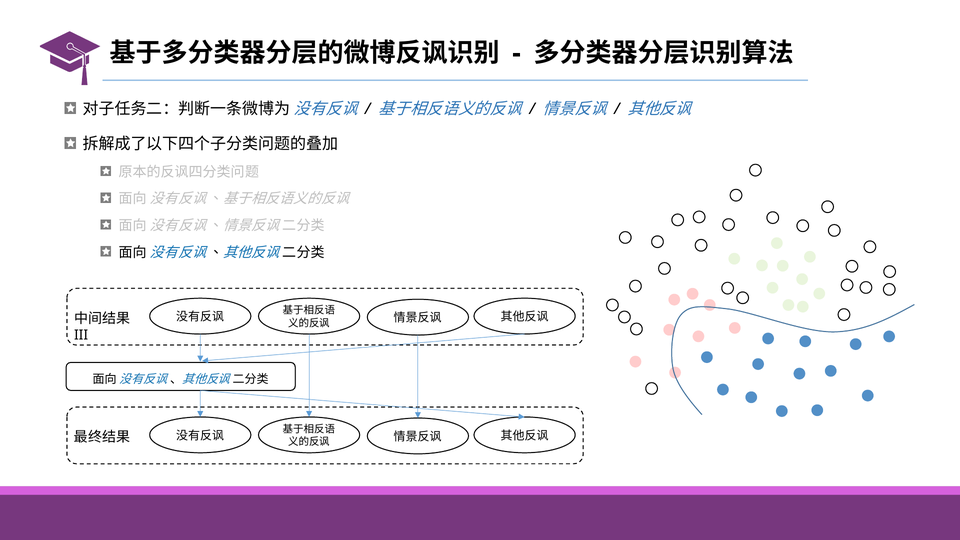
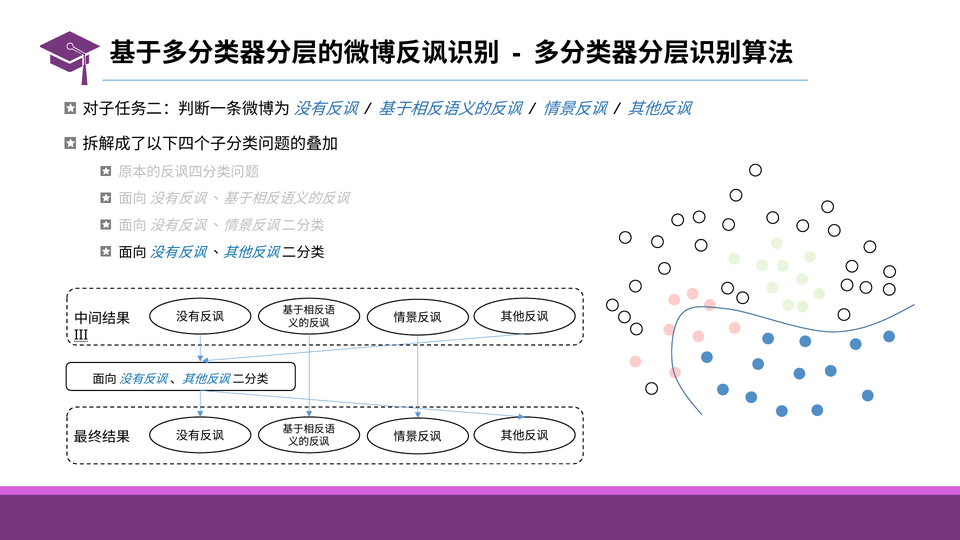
III underline: none -> present (81, 335)
